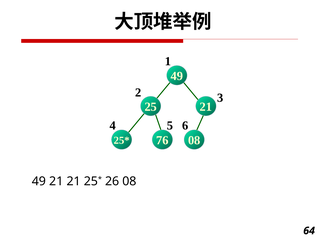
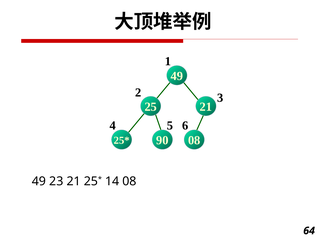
76: 76 -> 90 (162, 141)
49 21: 21 -> 23 (56, 182)
26: 26 -> 14 (112, 182)
